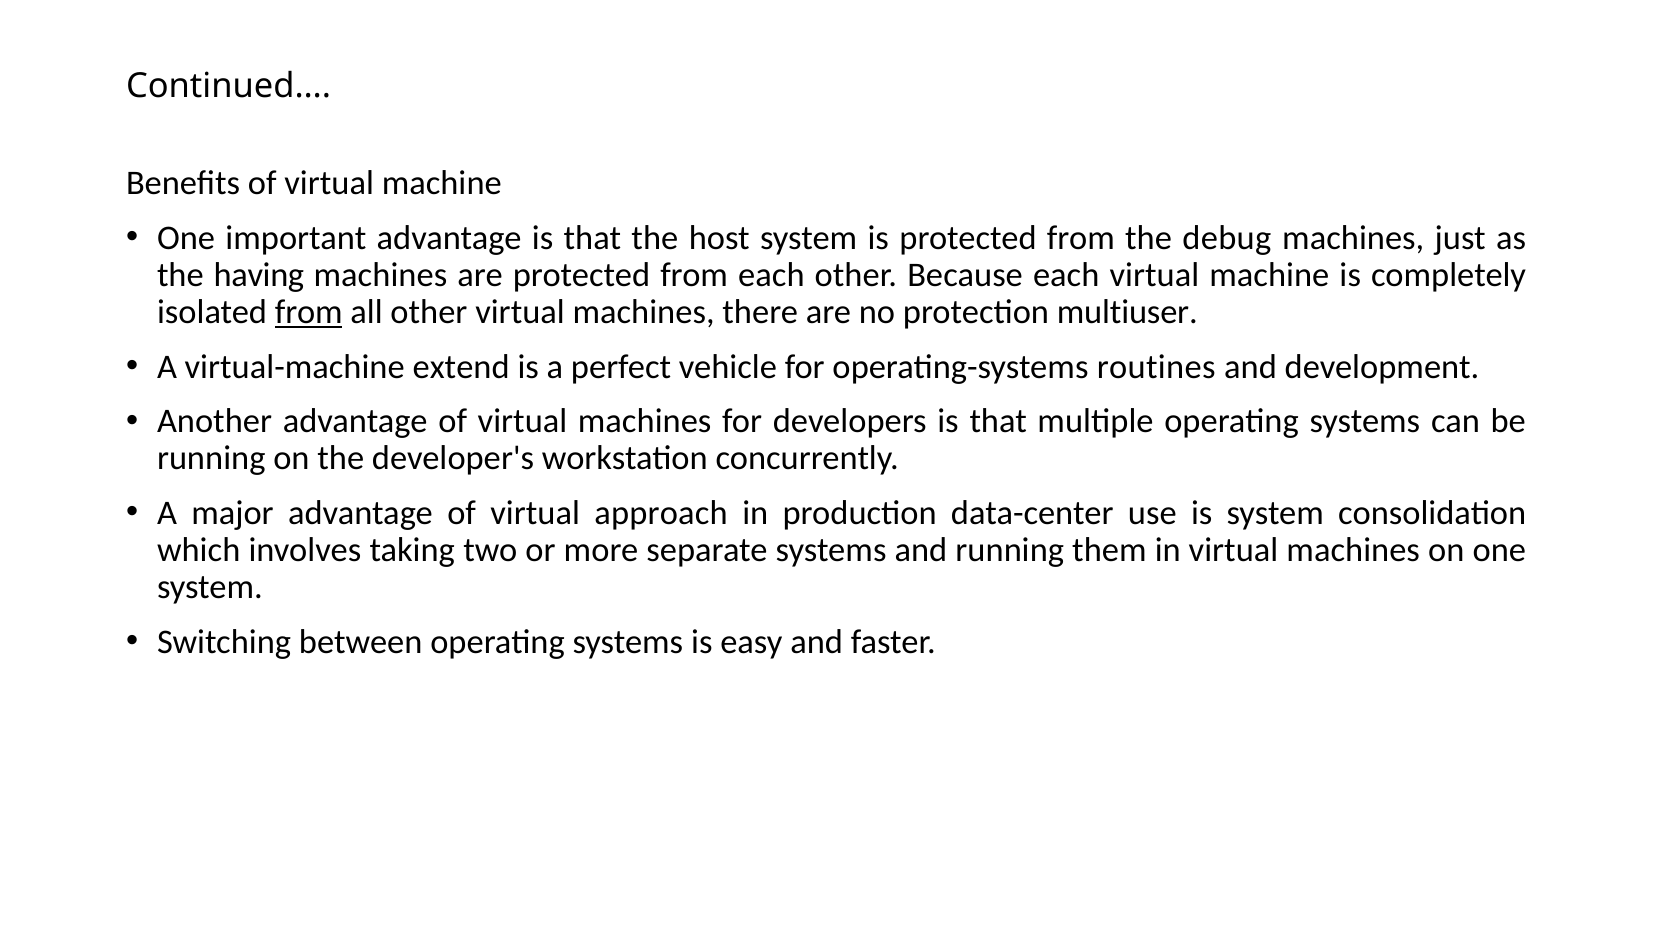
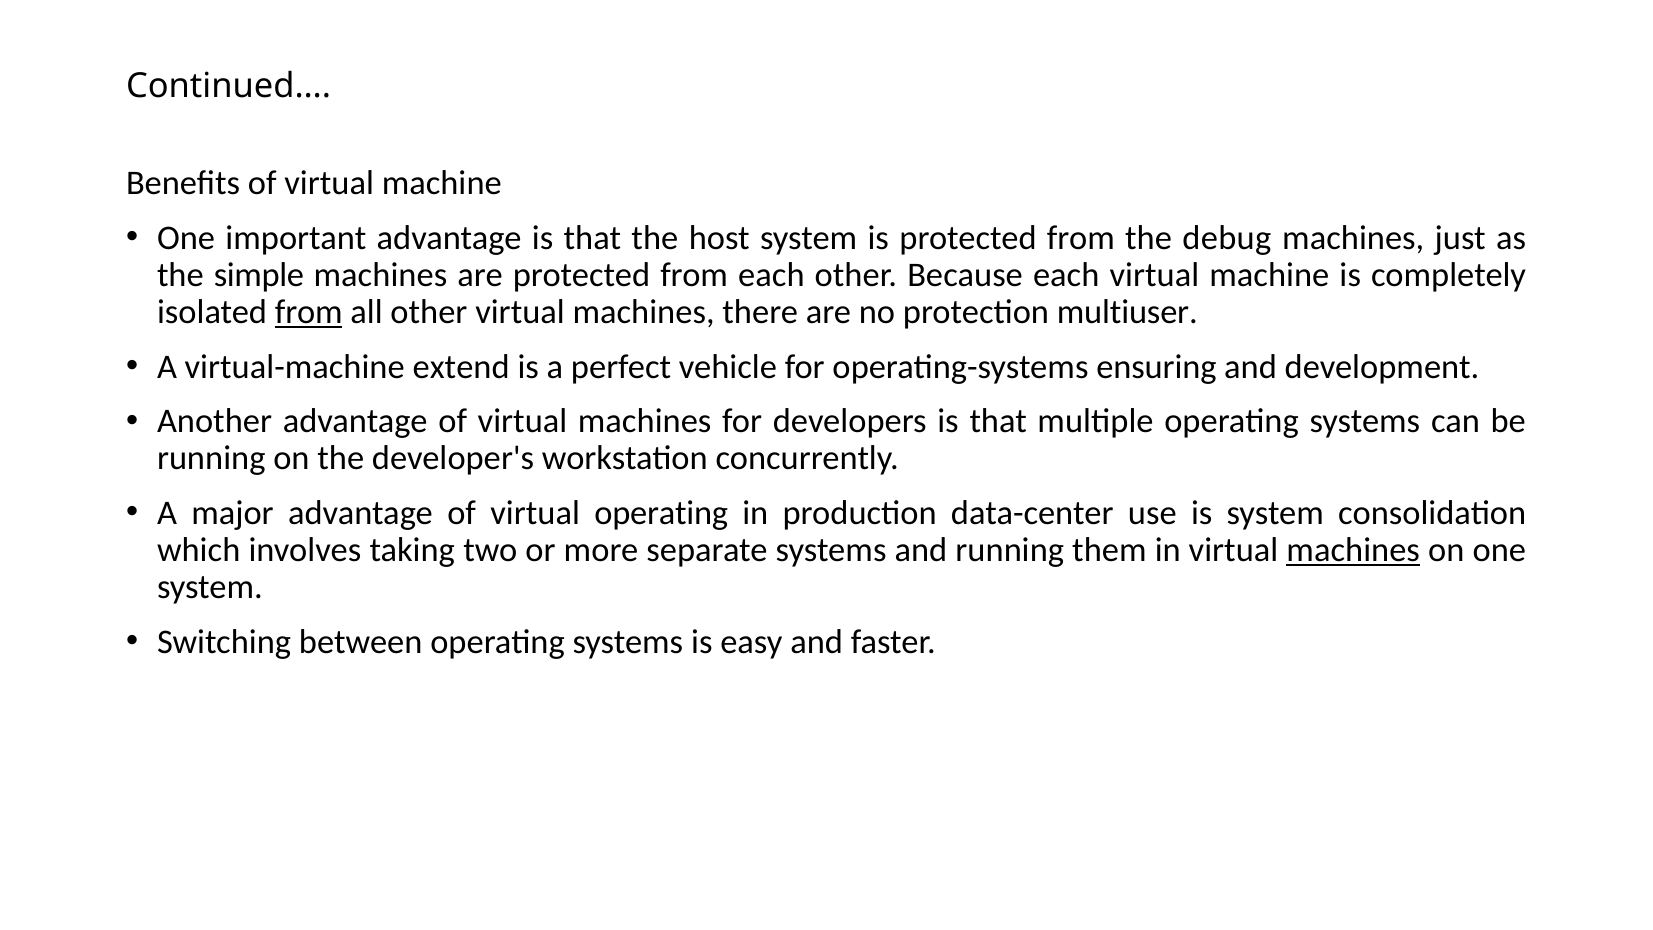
having: having -> simple (259, 275)
routines: routines -> ensuring (1156, 367)
virtual approach: approach -> operating (661, 513)
machines underline: none -> present (1353, 550)
